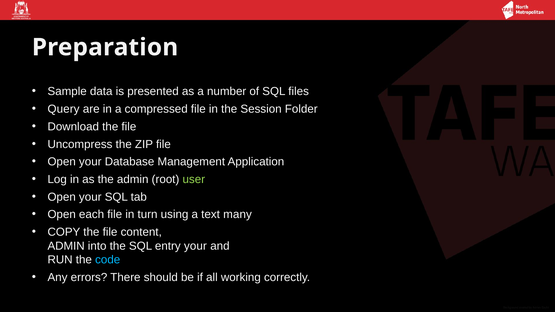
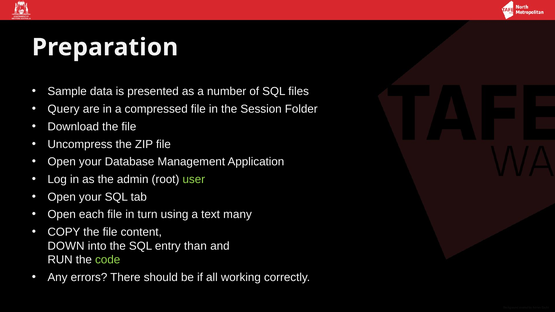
ADMIN: ADMIN -> DOWN (66, 246)
entry your: your -> than (195, 246)
code colour: light blue -> light green (108, 260)
